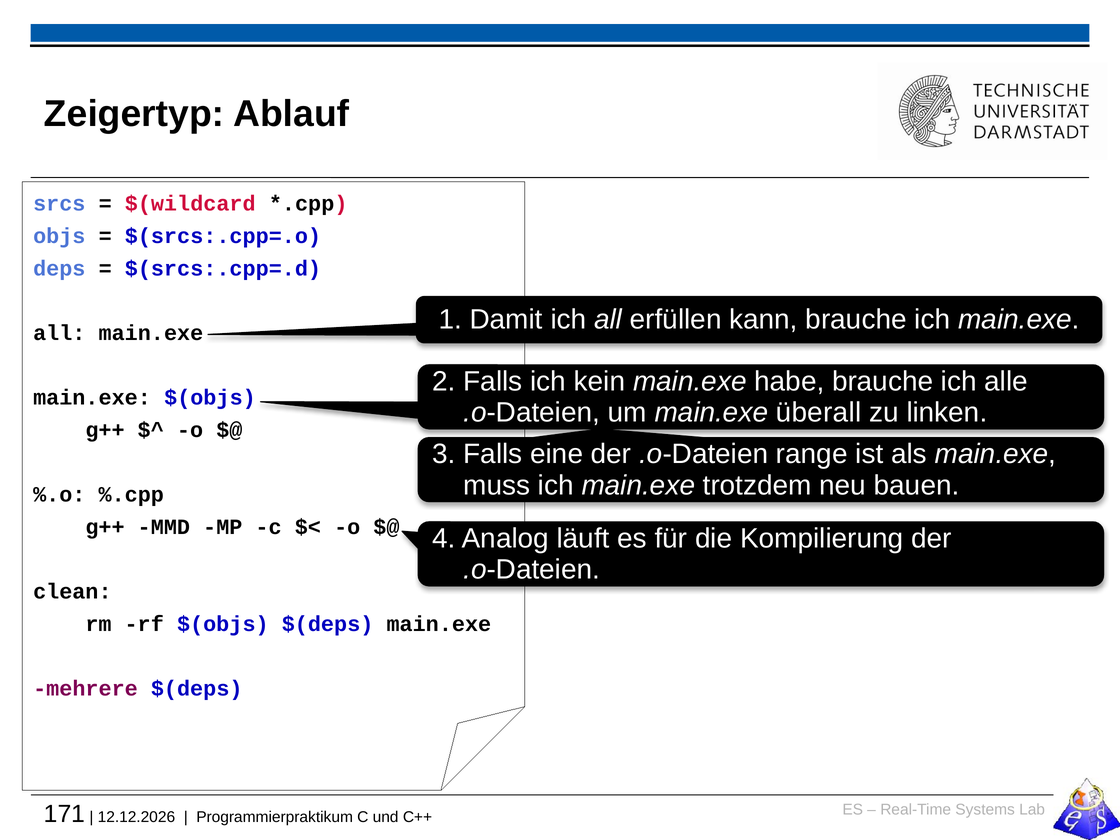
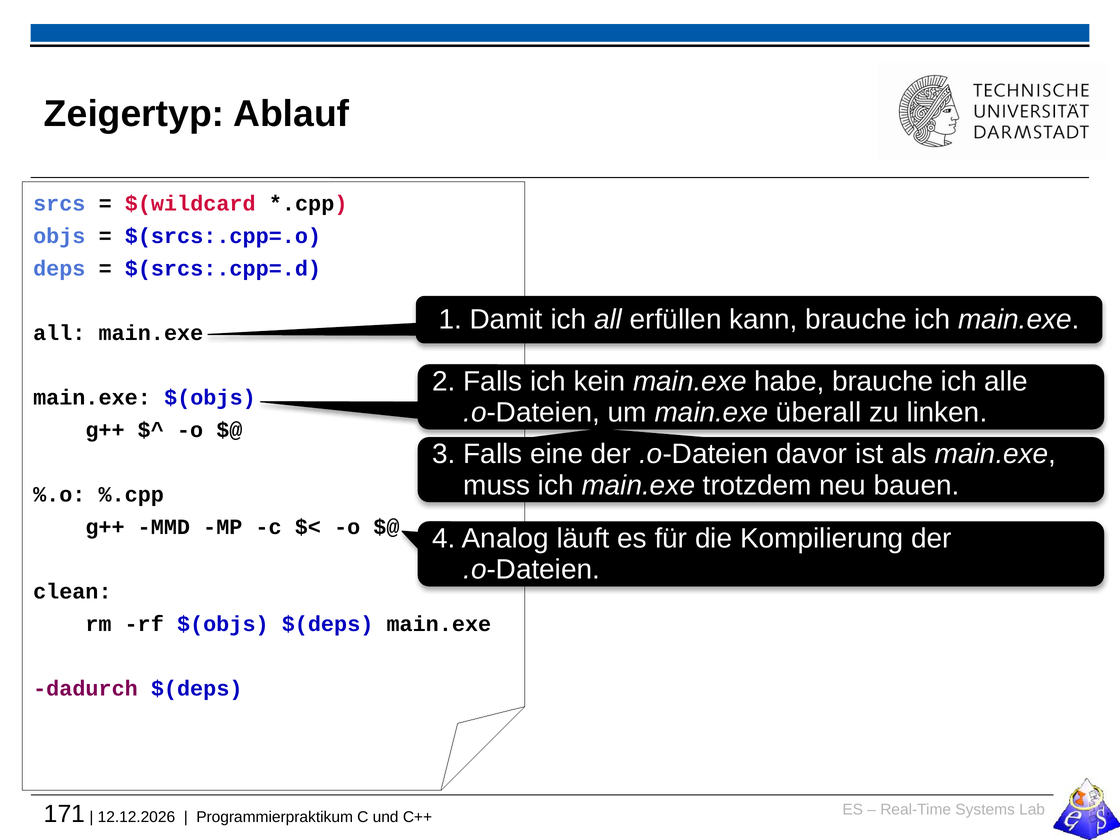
range: range -> davor (812, 454)
mehrere: mehrere -> dadurch (85, 689)
